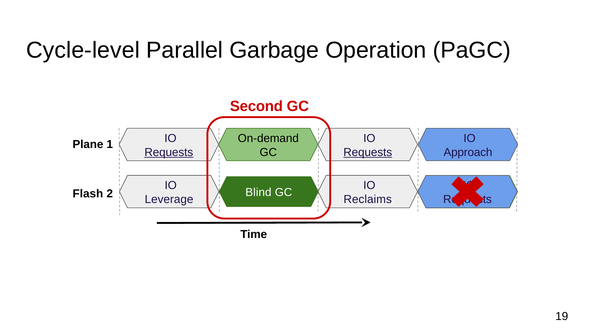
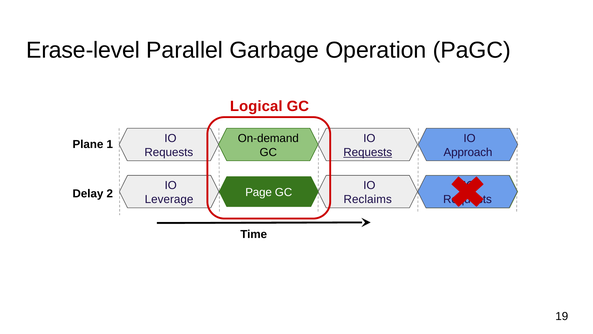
Cycle-level: Cycle-level -> Erase-level (83, 50)
Second: Second -> Logical (256, 106)
Requests underline: present -> none (169, 152)
Blind: Blind -> Page (259, 192)
Flash: Flash -> Delay (88, 193)
